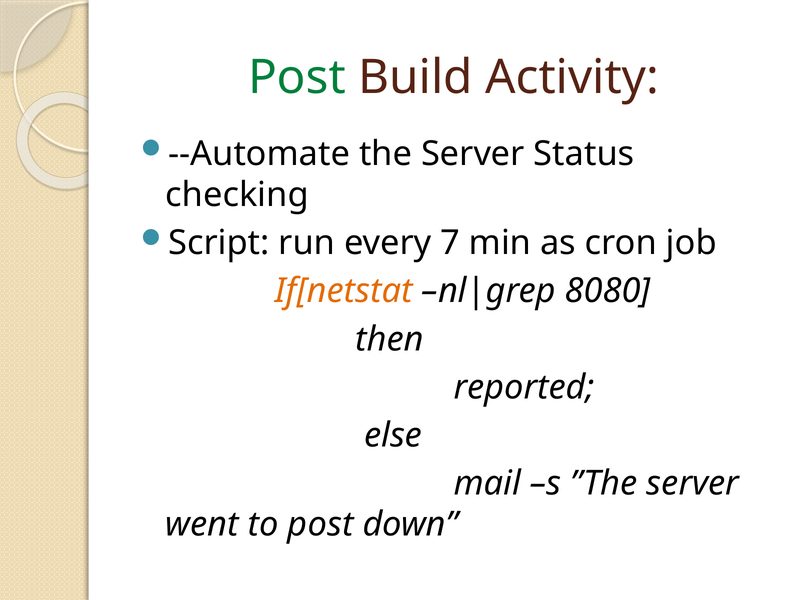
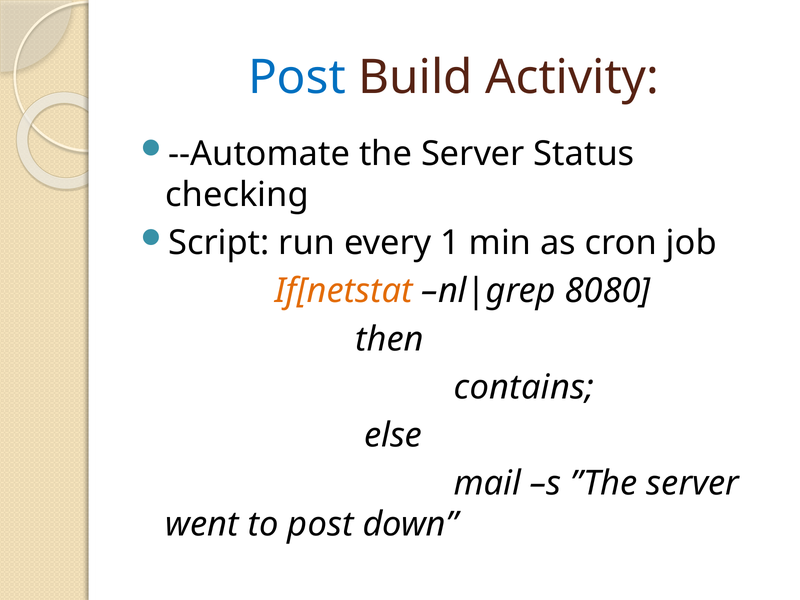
Post colour: green -> blue (297, 77)
7: 7 -> 1 (450, 243)
reported: reported -> contains (524, 387)
